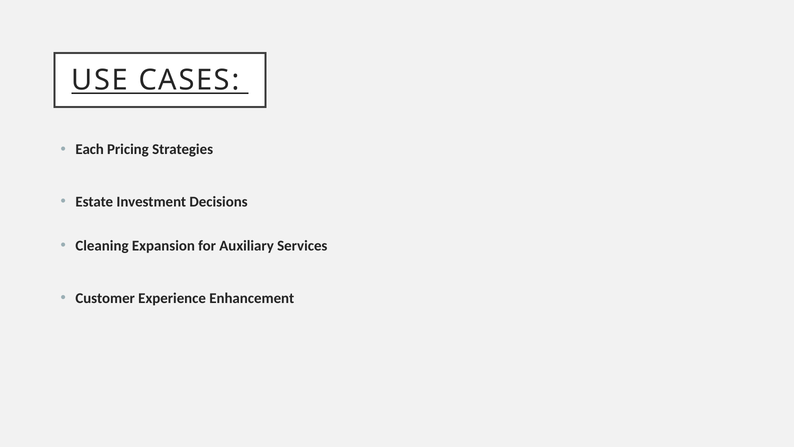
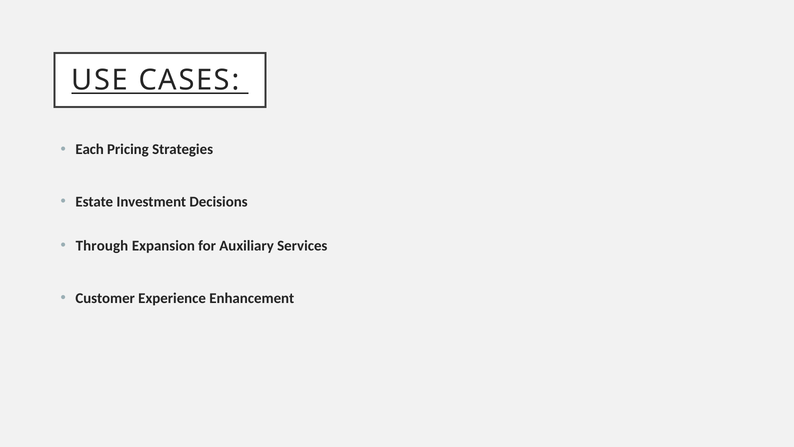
Cleaning: Cleaning -> Through (102, 246)
